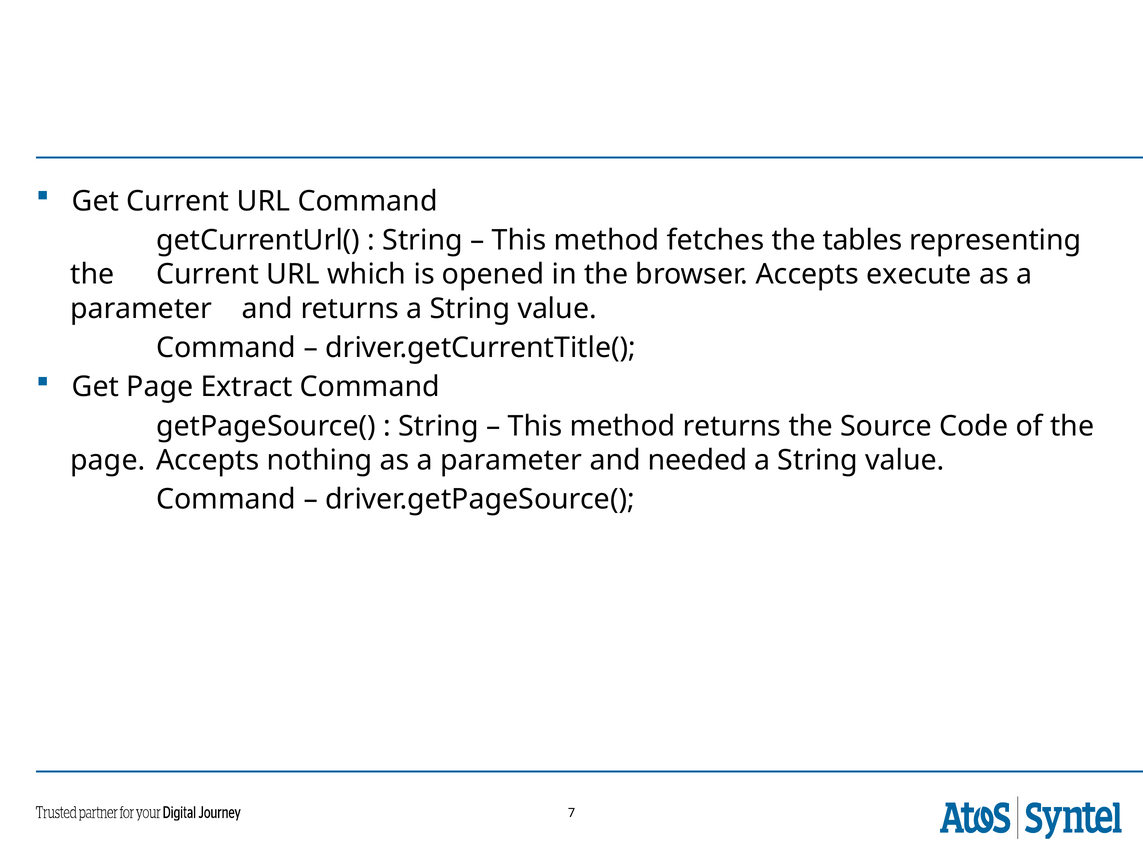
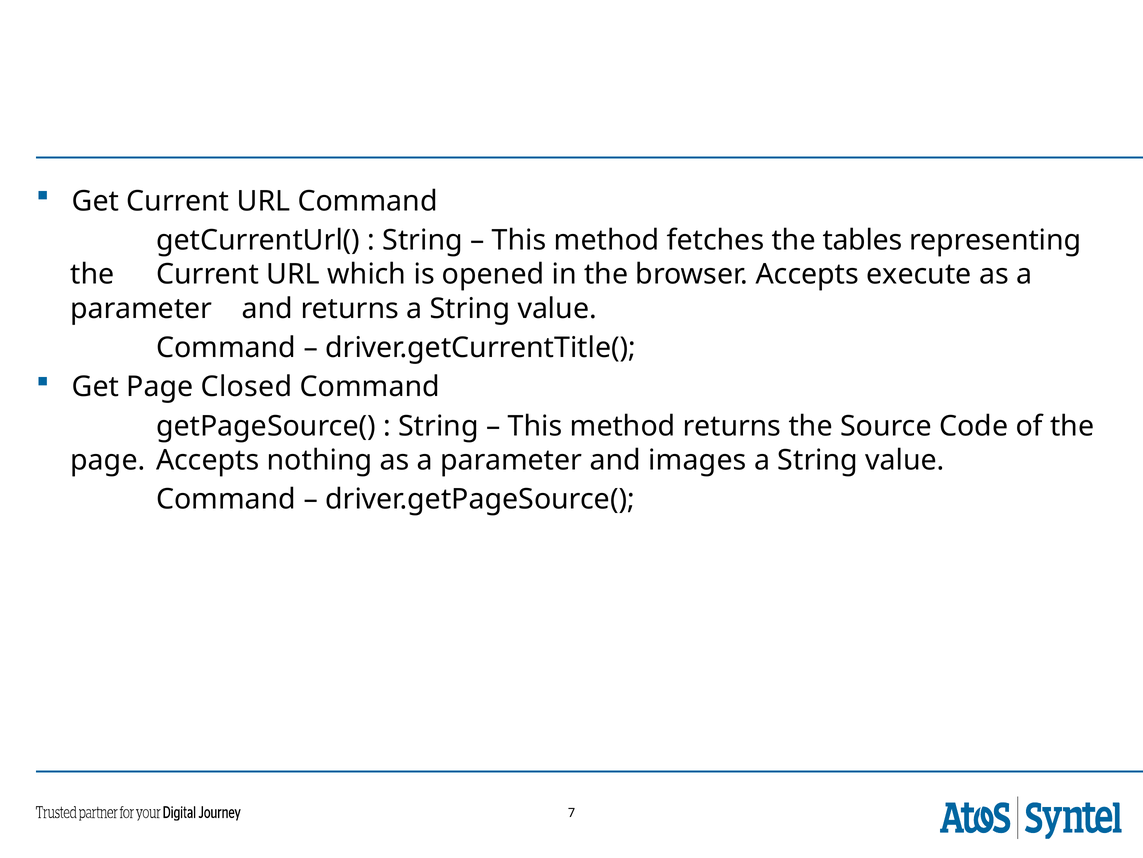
Extract: Extract -> Closed (247, 387)
needed: needed -> images (697, 460)
